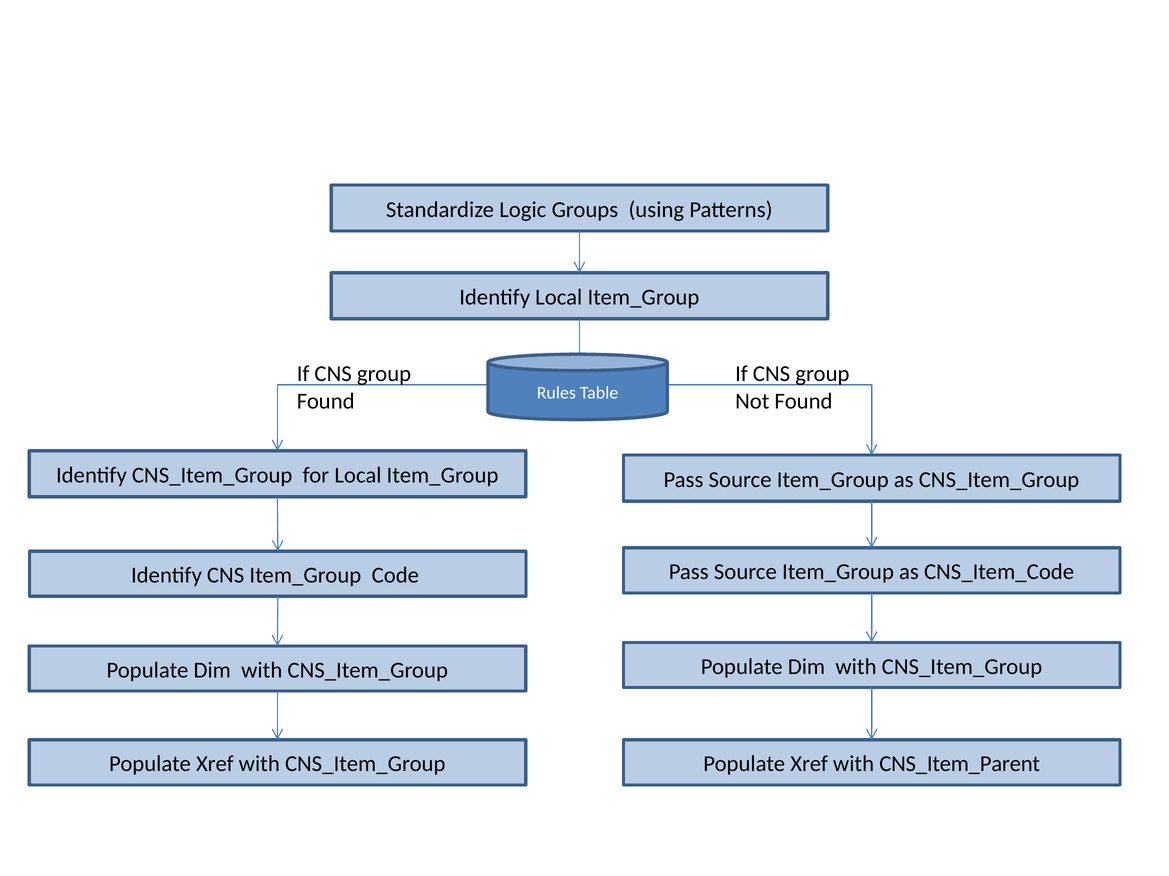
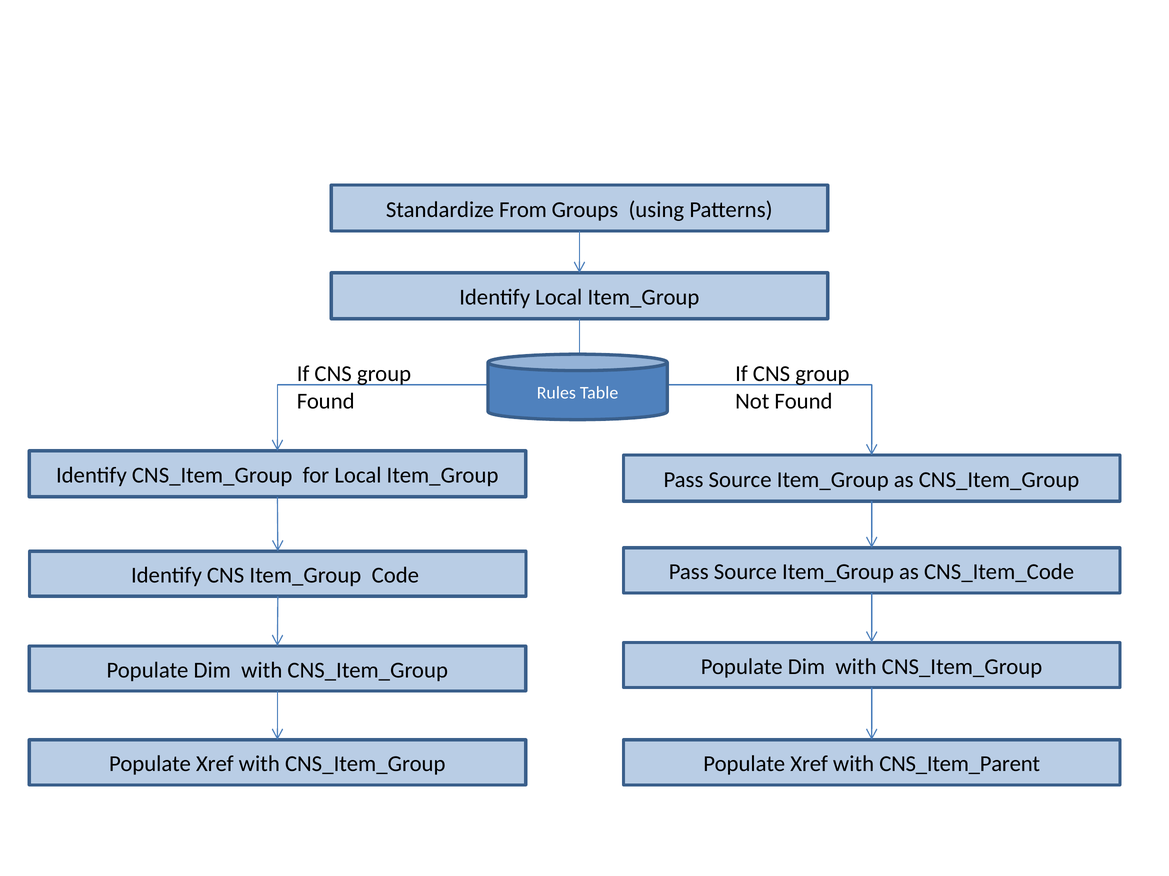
Logic: Logic -> From (523, 210)
